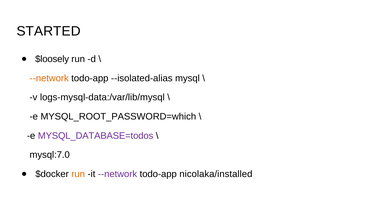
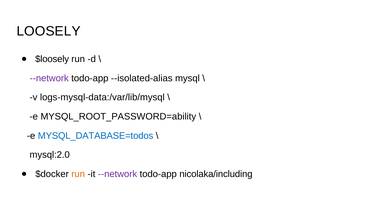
STARTED: STARTED -> LOOSELY (49, 31)
--network colour: orange -> purple (49, 78)
MYSQL_ROOT_PASSWORD=which: MYSQL_ROOT_PASSWORD=which -> MYSQL_ROOT_PASSWORD=ability (118, 117)
MYSQL_DATABASE=todos colour: purple -> blue (96, 136)
mysql:7.0: mysql:7.0 -> mysql:2.0 (50, 155)
nicolaka/installed: nicolaka/installed -> nicolaka/including (216, 175)
